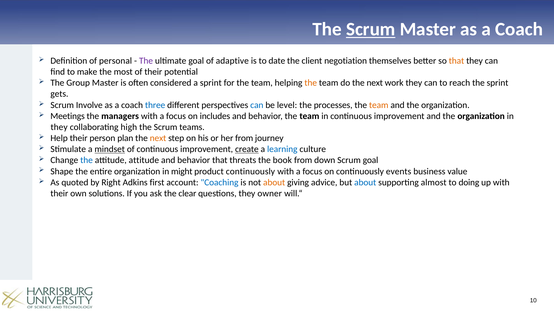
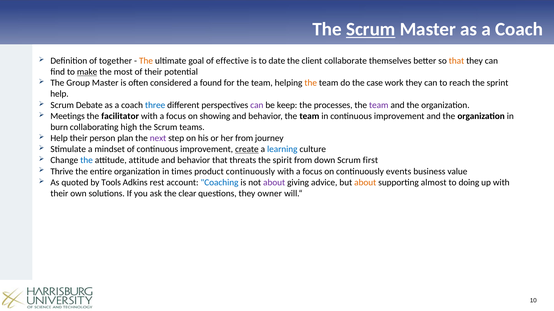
personal: personal -> together (116, 61)
The colour: purple -> orange (146, 61)
adaptive: adaptive -> effective (232, 61)
negotiation: negotiation -> collaborate (346, 61)
make underline: none -> present (87, 72)
a sprint: sprint -> found (211, 83)
do the next: next -> case (375, 83)
gets: gets -> help (59, 94)
Involve: Involve -> Debate (89, 105)
can colour: blue -> purple (257, 105)
level: level -> keep (287, 105)
team colour: orange -> purple (379, 105)
managers: managers -> facilitator (120, 116)
includes: includes -> showing (215, 116)
they: they -> burn (59, 127)
next colour: orange -> purple (158, 138)
mindset underline: present -> none (110, 150)
book: book -> spirit (282, 161)
Scrum goal: goal -> first (370, 161)
Shape: Shape -> Thrive (62, 172)
might: might -> times (182, 172)
Right: Right -> Tools (111, 183)
first: first -> rest (157, 183)
about colour: orange -> purple (274, 183)
about colour: blue -> orange (365, 183)
